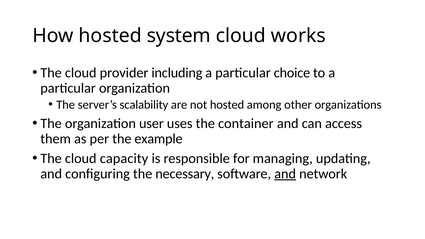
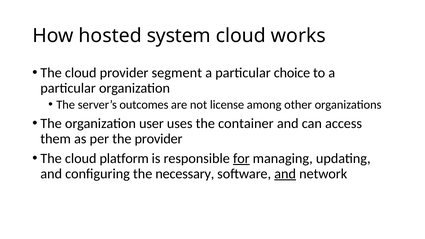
including: including -> segment (177, 73)
scalability: scalability -> outcomes (144, 105)
not hosted: hosted -> license (227, 105)
the example: example -> provider (159, 139)
capacity: capacity -> platform (124, 159)
for underline: none -> present (241, 159)
